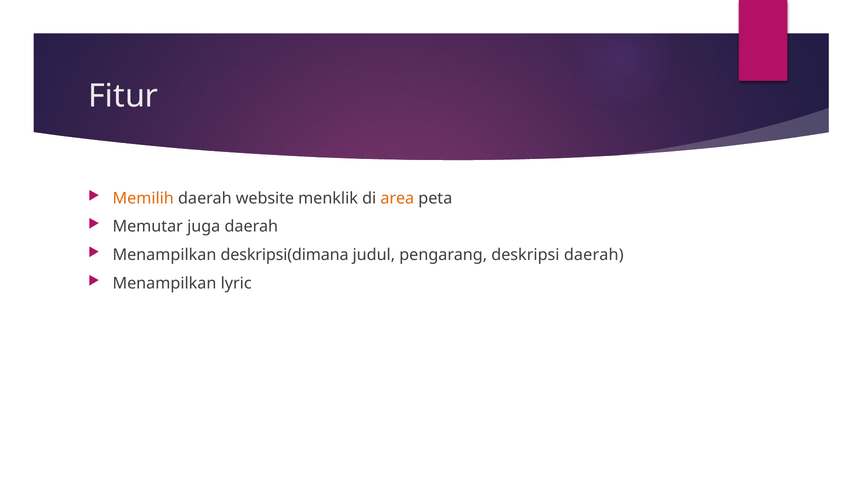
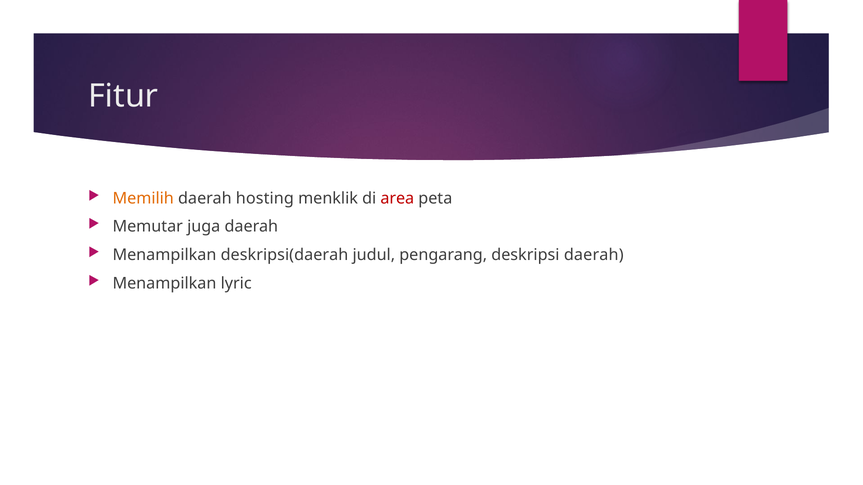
website: website -> hosting (265, 198)
area colour: orange -> red (397, 198)
deskripsi(dimana: deskripsi(dimana -> deskripsi(daerah (284, 255)
